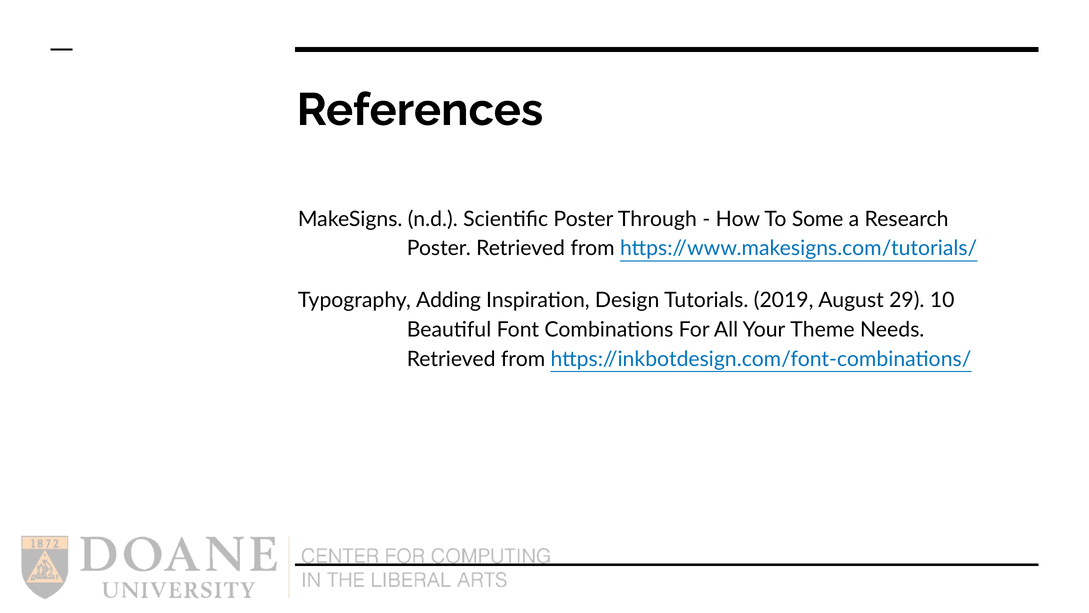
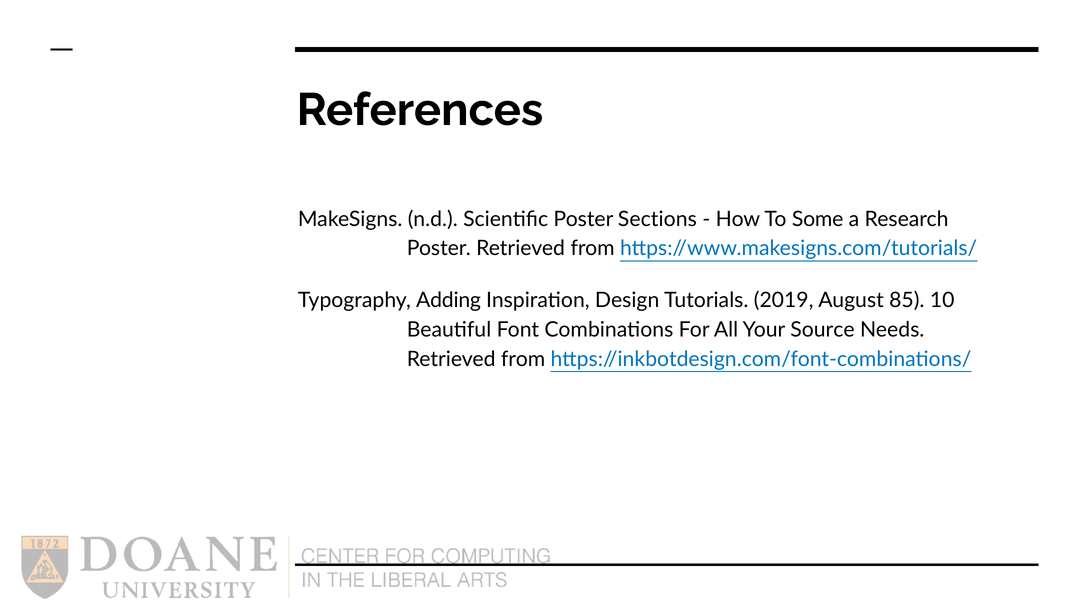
Through: Through -> Sections (657, 219)
29: 29 -> 85 (907, 300)
Theme: Theme -> Source (822, 330)
